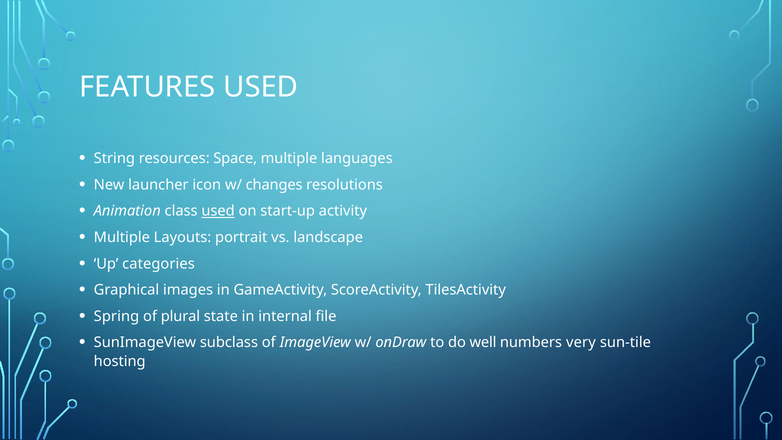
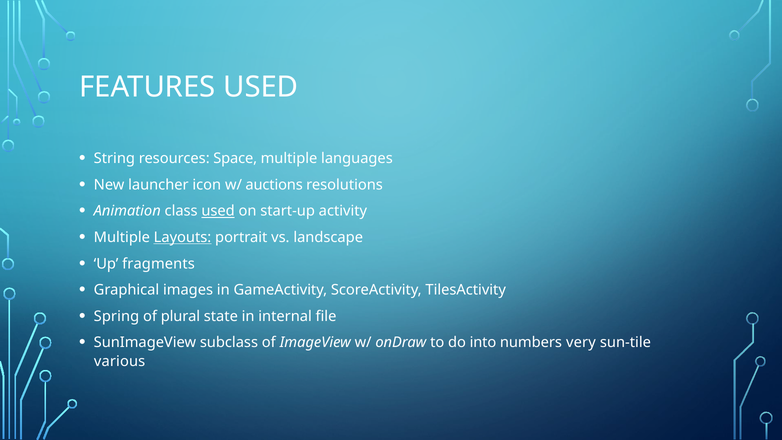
changes: changes -> auctions (274, 185)
Layouts underline: none -> present (183, 237)
categories: categories -> fragments (159, 264)
well: well -> into (483, 343)
hosting: hosting -> various (120, 362)
